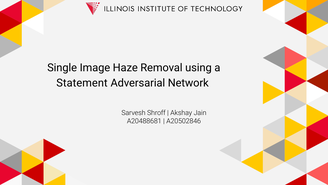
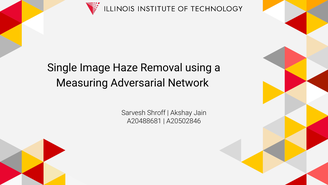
Statement: Statement -> Measuring (82, 83)
